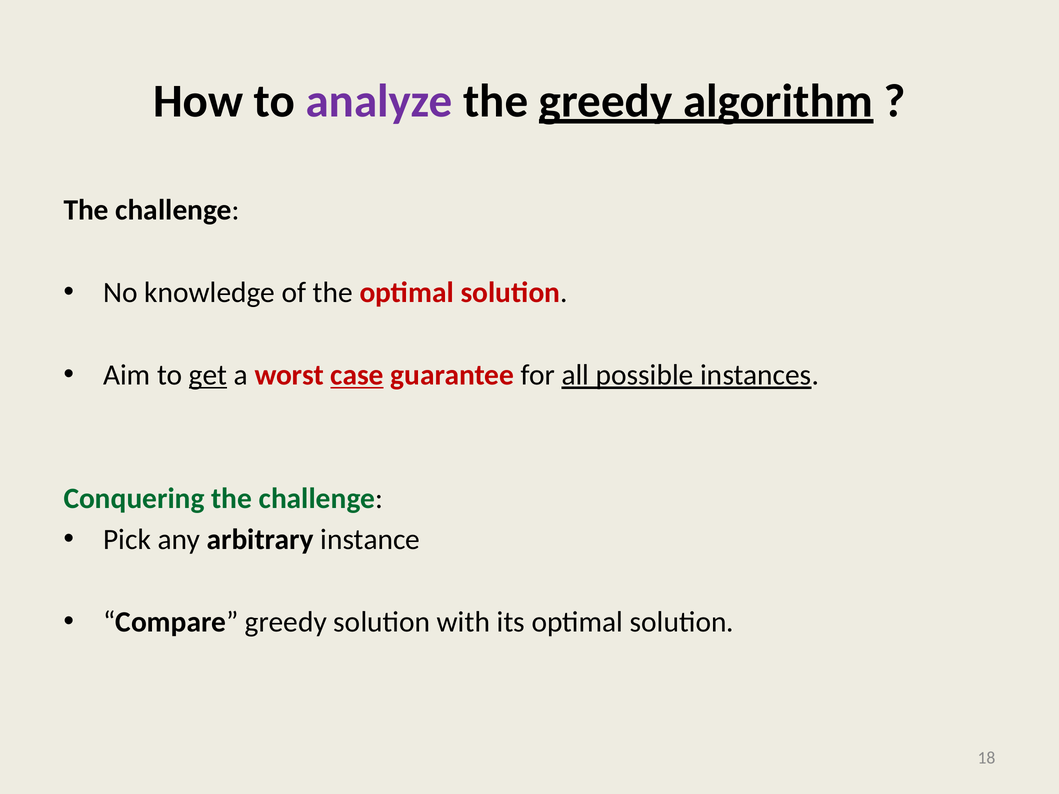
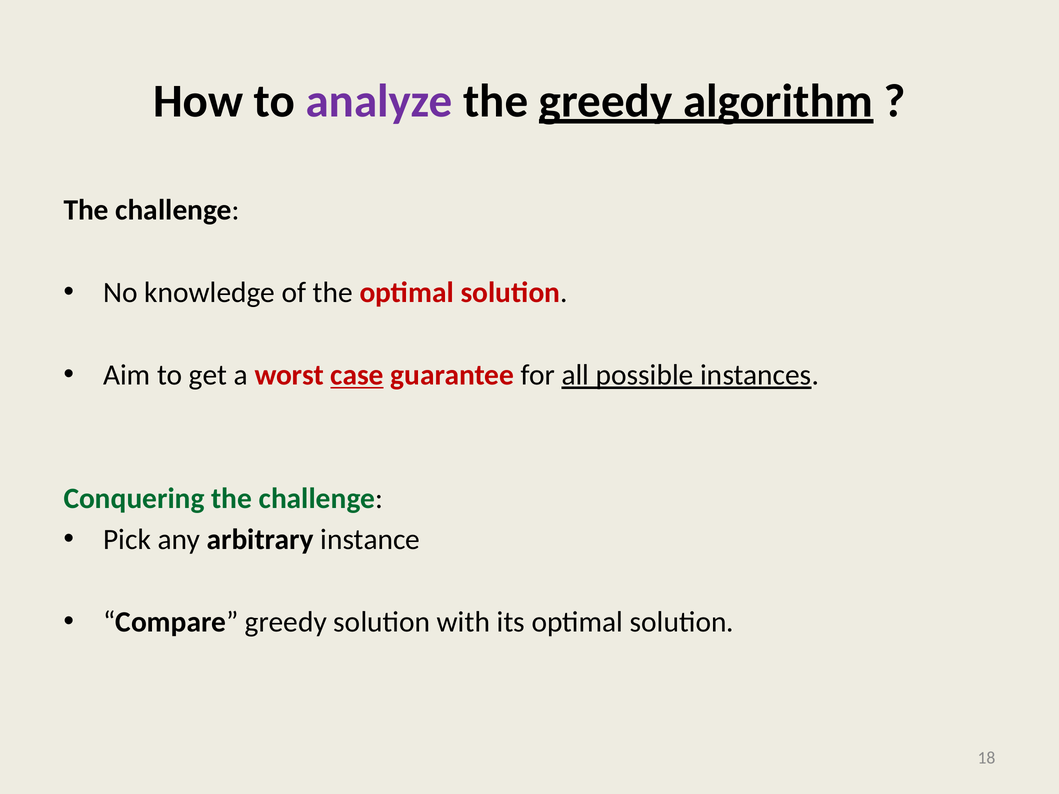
get underline: present -> none (208, 375)
